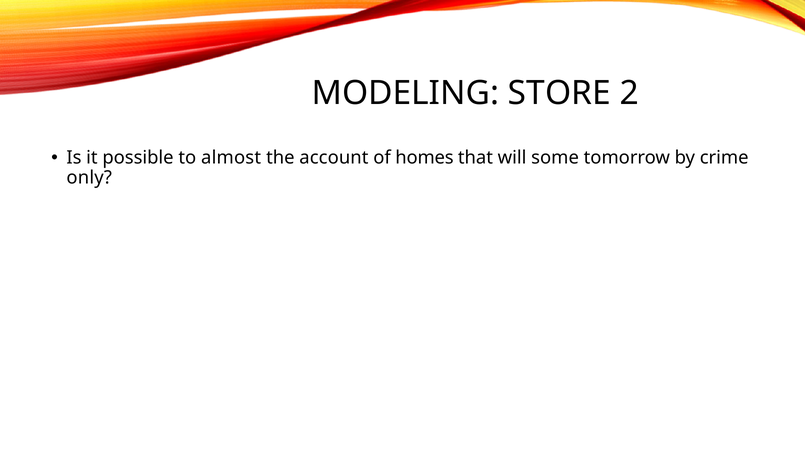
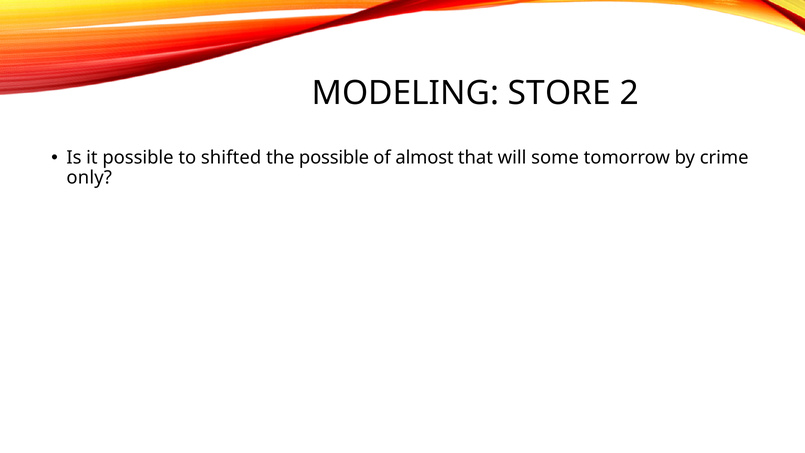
almost: almost -> shifted (231, 158)
the account: account -> possible (334, 158)
homes: homes -> almost (425, 158)
